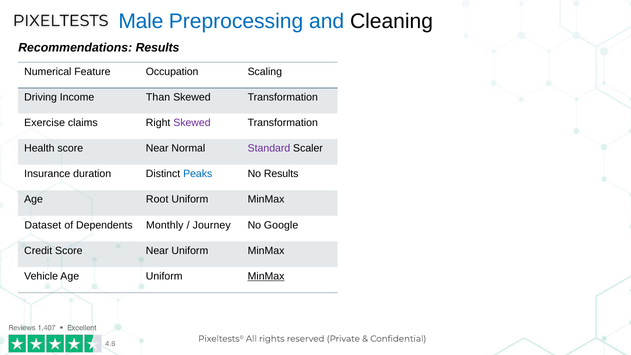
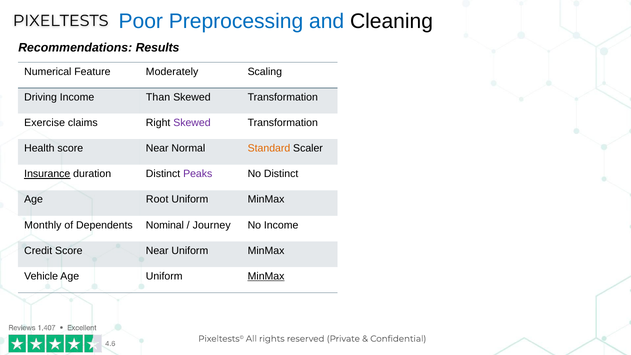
Male: Male -> Poor (141, 21)
Occupation: Occupation -> Moderately (172, 72)
Standard colour: purple -> orange (269, 148)
Insurance underline: none -> present (47, 174)
Peaks colour: blue -> purple (198, 174)
No Results: Results -> Distinct (281, 174)
Dataset: Dataset -> Monthly (43, 225)
Monthly: Monthly -> Nominal (165, 225)
No Google: Google -> Income (281, 225)
